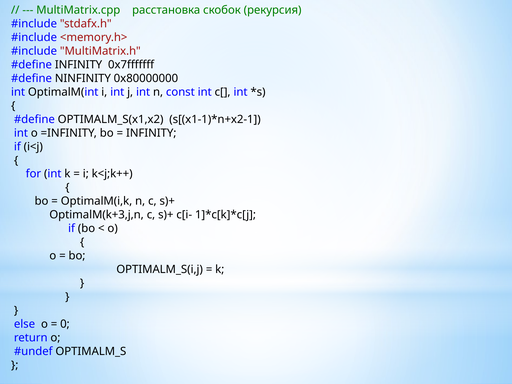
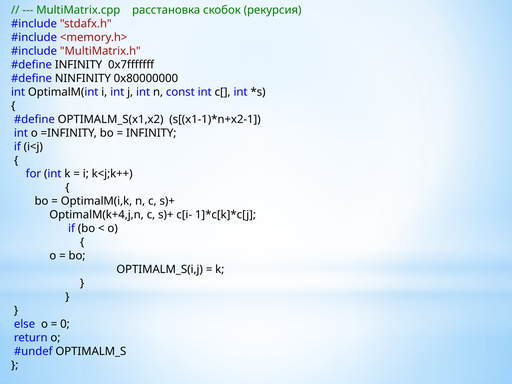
OptimalM(k+3,j,n: OptimalM(k+3,j,n -> OptimalM(k+4,j,n (97, 215)
